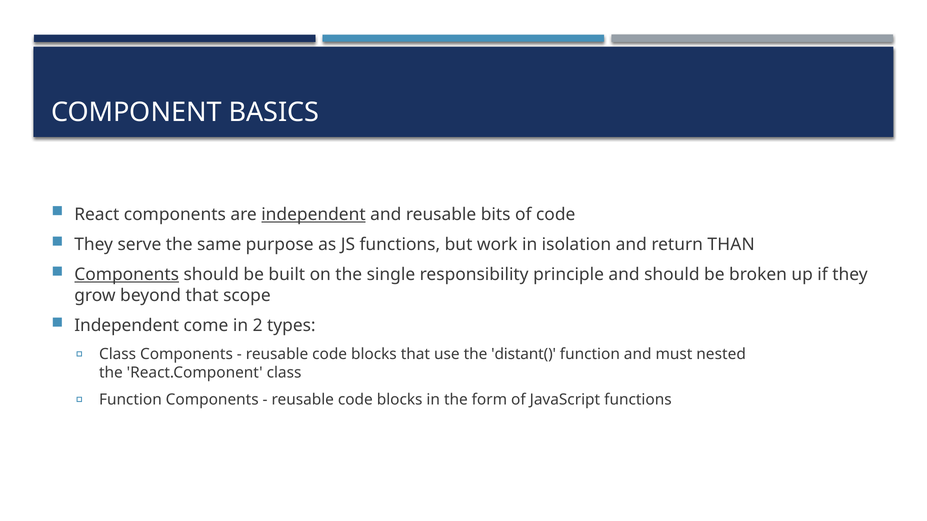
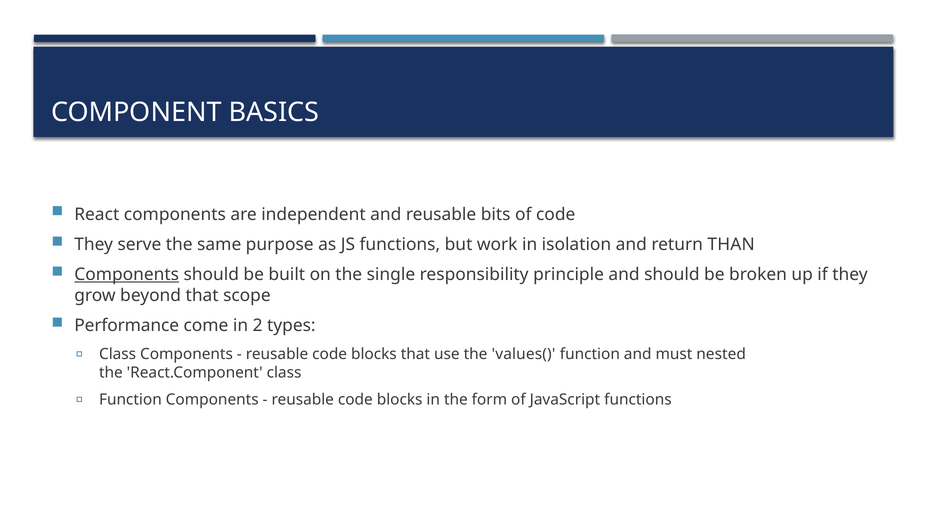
independent underline: present -> none (313, 214)
Independent: Independent -> Performance (127, 326)
distant(: distant( -> values( (523, 354)
